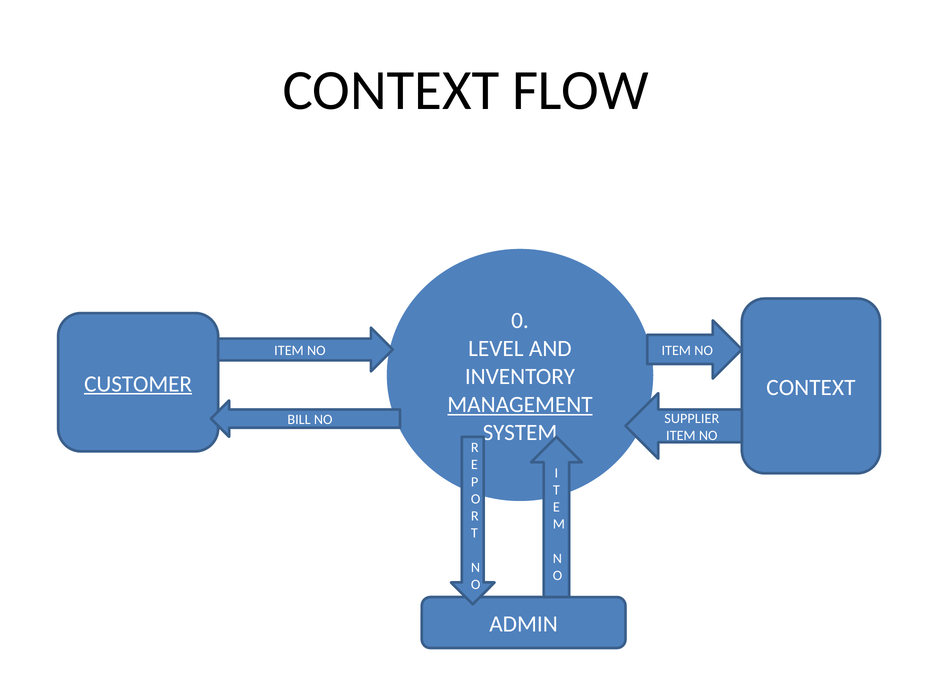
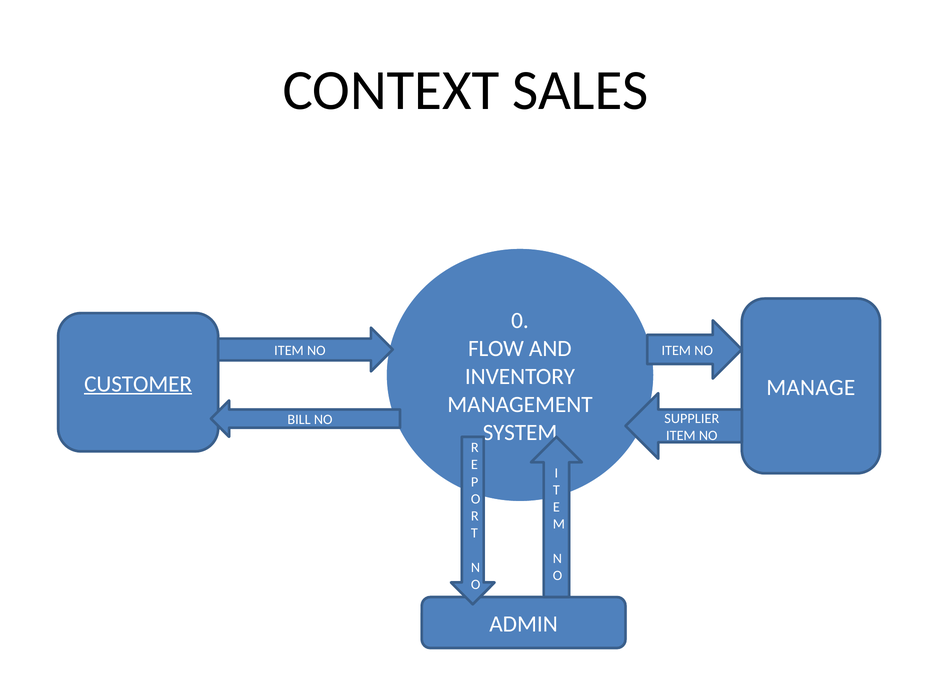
FLOW: FLOW -> SALES (580, 90)
LEVEL: LEVEL -> FLOW (496, 348)
CONTEXT: CONTEXT -> MANAGE (811, 387)
MANAGEMENT underline: present -> none (520, 404)
